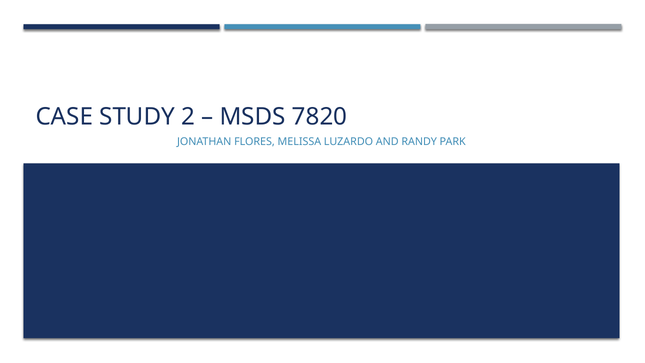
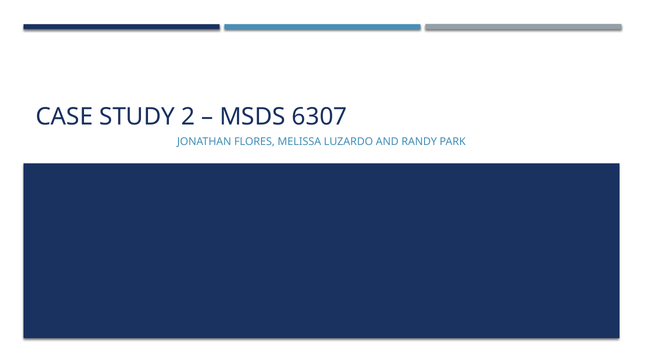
7820: 7820 -> 6307 (320, 117)
